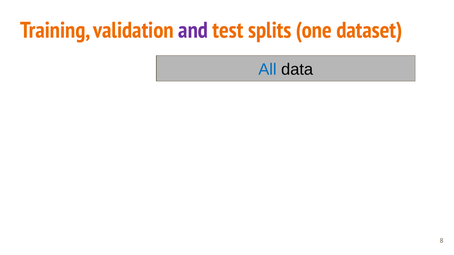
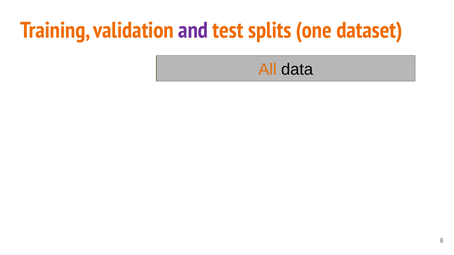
All colour: blue -> orange (267, 70)
